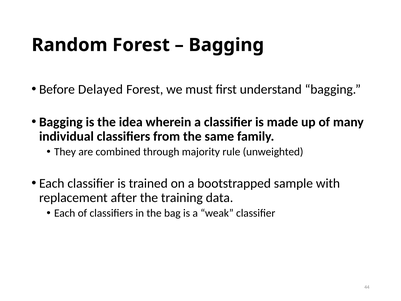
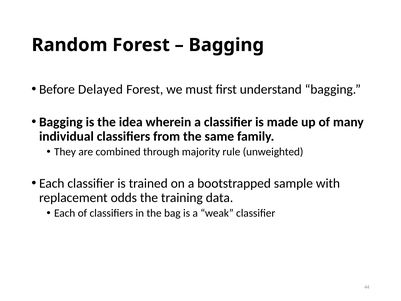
after: after -> odds (124, 198)
